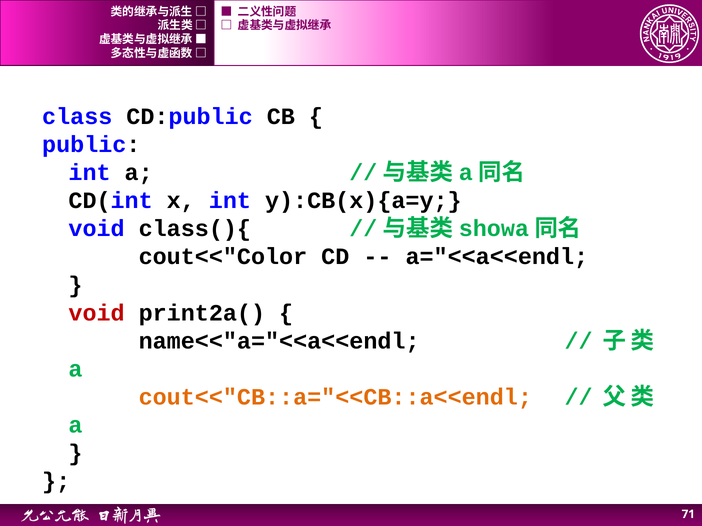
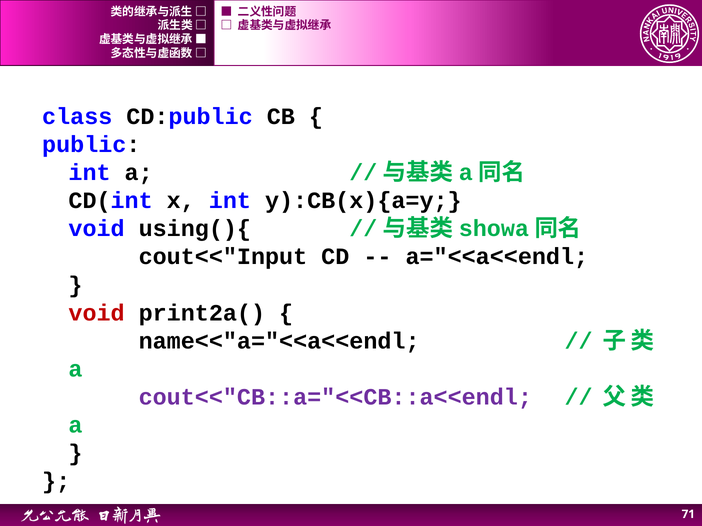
class(){: class(){ -> using(){ (195, 229)
cout<<"Color: cout<<"Color -> cout<<"Input (223, 257)
cout<<"CB::a="<<CB::a<<endl colour: orange -> purple (335, 397)
